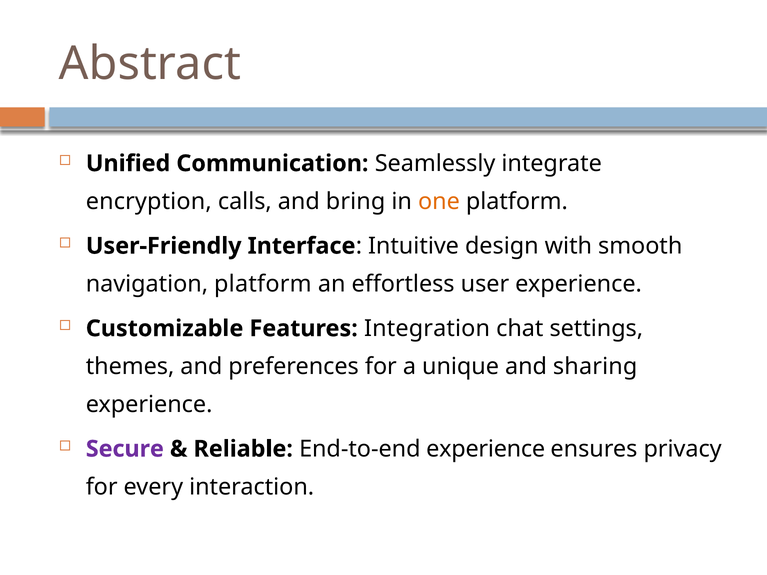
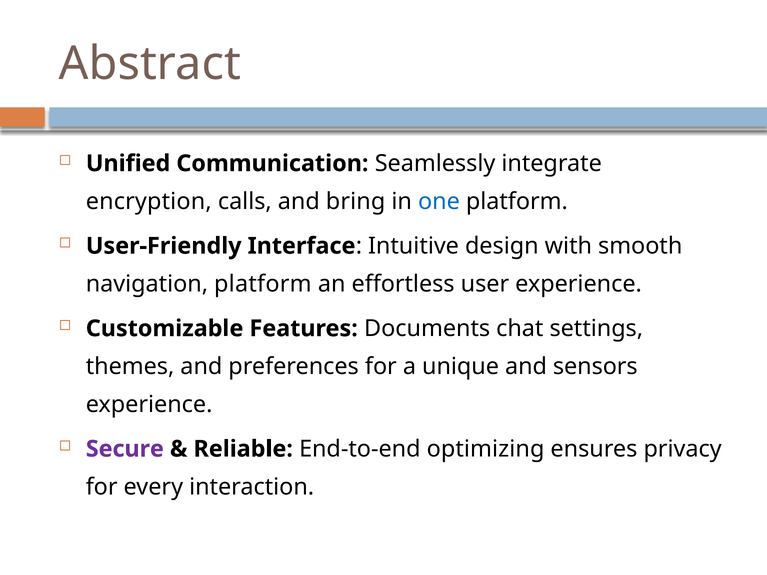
one colour: orange -> blue (439, 201)
Integration: Integration -> Documents (427, 329)
sharing: sharing -> sensors (595, 367)
End-to-end experience: experience -> optimizing (486, 449)
